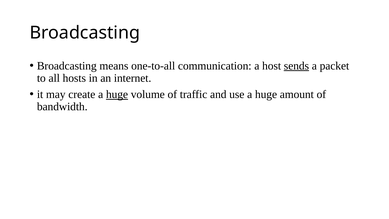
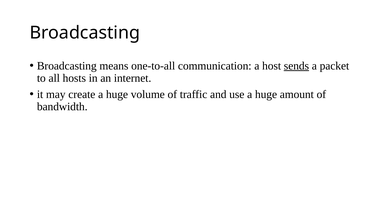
huge underline: present -> none (117, 94)
